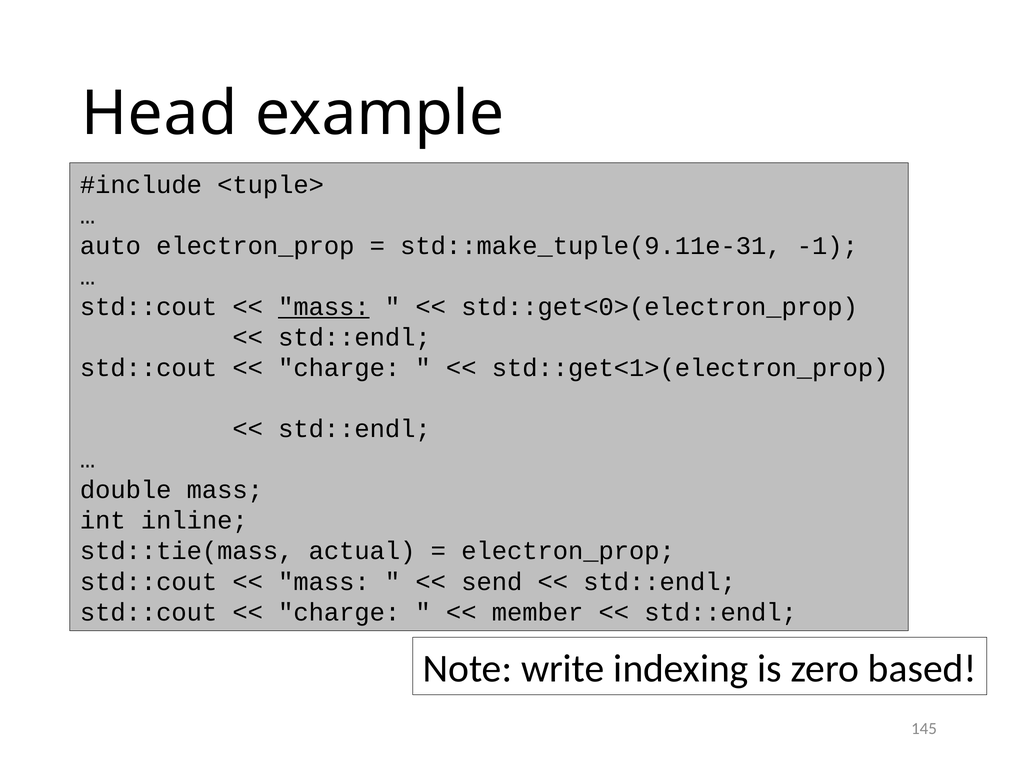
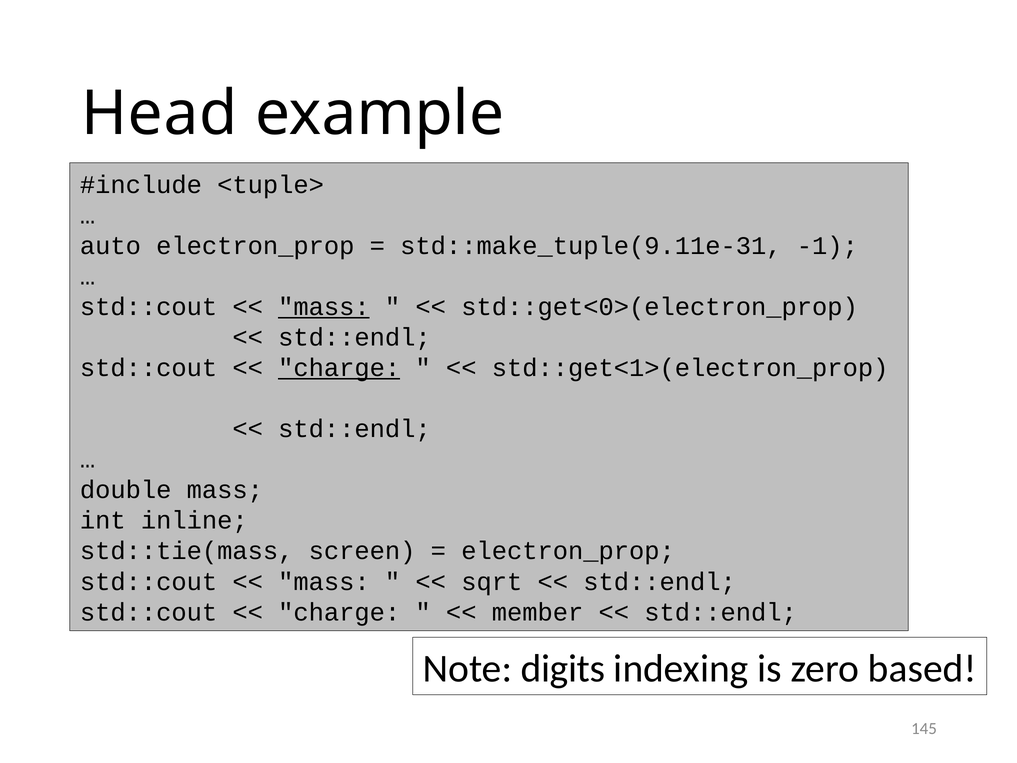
charge underline: none -> present (339, 368)
actual: actual -> screen (362, 551)
send: send -> sqrt (492, 581)
write: write -> digits (563, 668)
